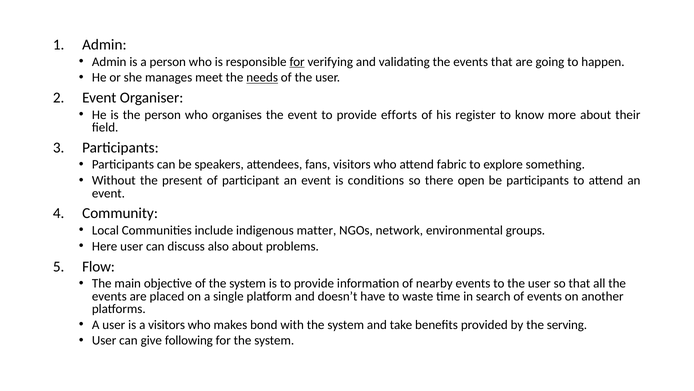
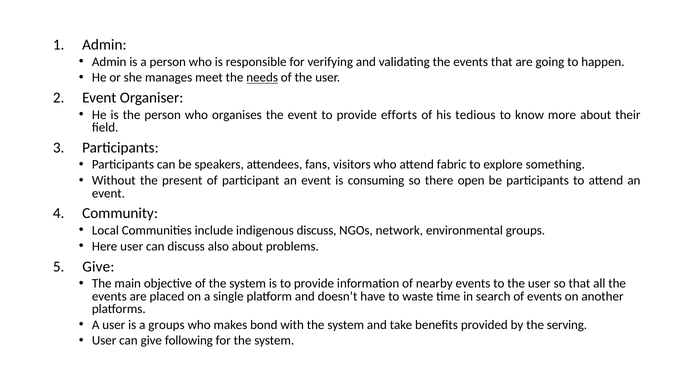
for underline: present -> none (297, 62)
register: register -> tedious (475, 115)
conditions: conditions -> consuming (376, 180)
indigenous matter: matter -> discuss (317, 230)
Flow: Flow -> Give (98, 266)
a visitors: visitors -> groups (167, 324)
